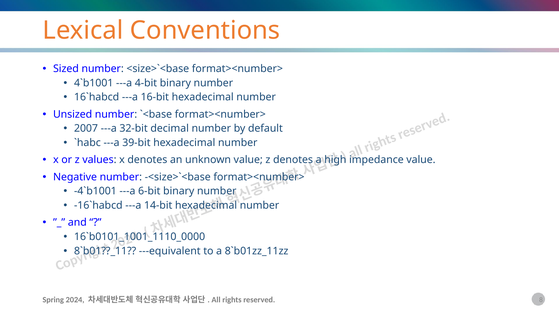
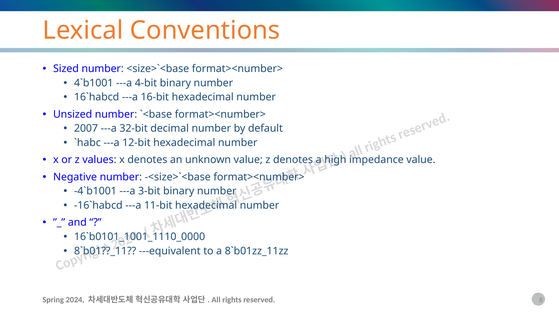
39-bit: 39-bit -> 12-bit (136, 143)
6-bit: 6-bit -> 3-bit (149, 191)
14-bit: 14-bit -> 11-bit (158, 206)
